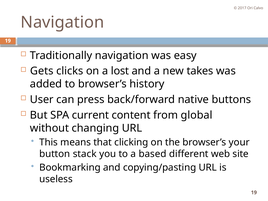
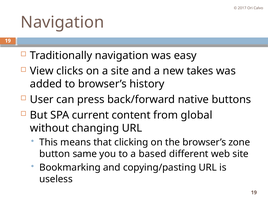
Gets: Gets -> View (42, 71)
a lost: lost -> site (120, 71)
your: your -> zone (239, 142)
stack: stack -> same (85, 154)
